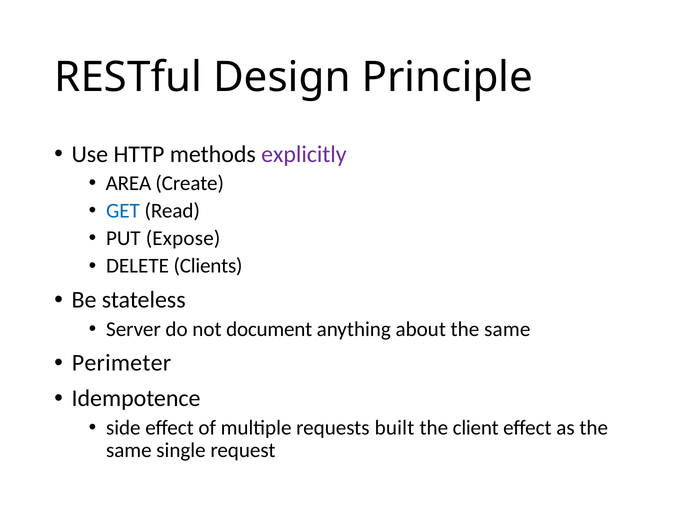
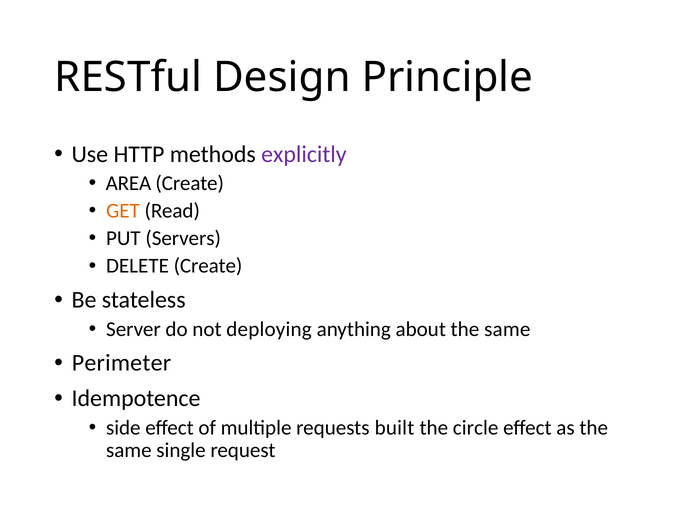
GET colour: blue -> orange (123, 211)
Expose: Expose -> Servers (183, 238)
DELETE Clients: Clients -> Create (208, 266)
document: document -> deploying (269, 329)
client: client -> circle (476, 427)
